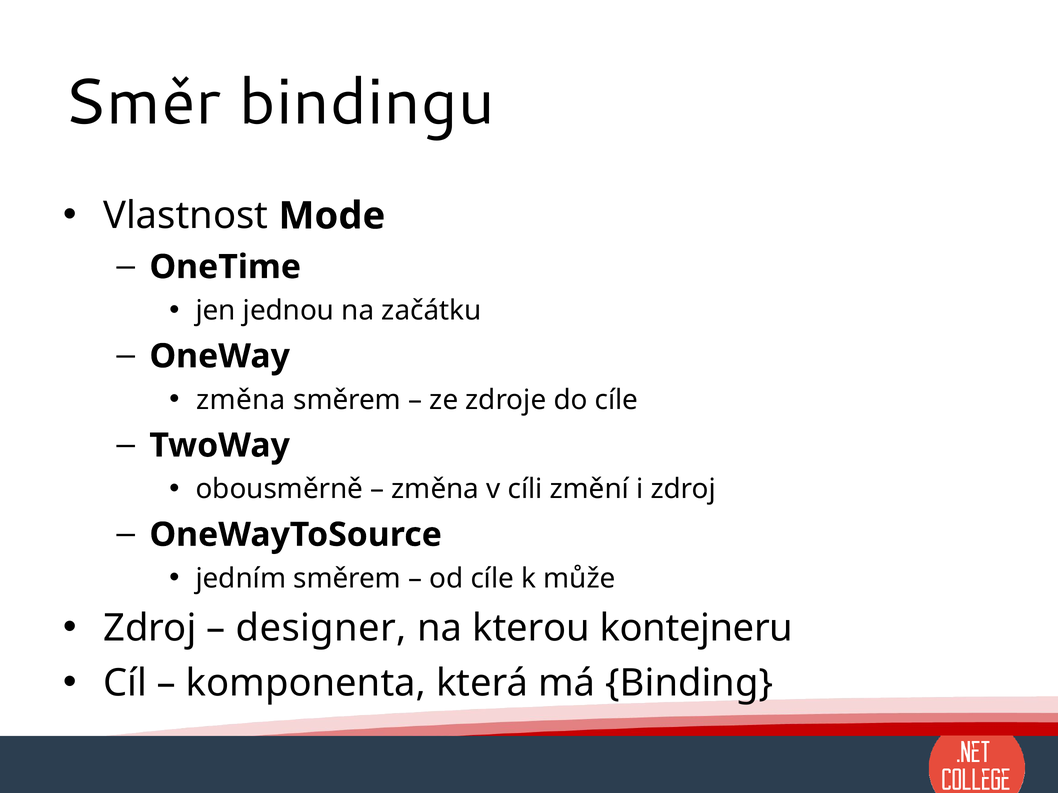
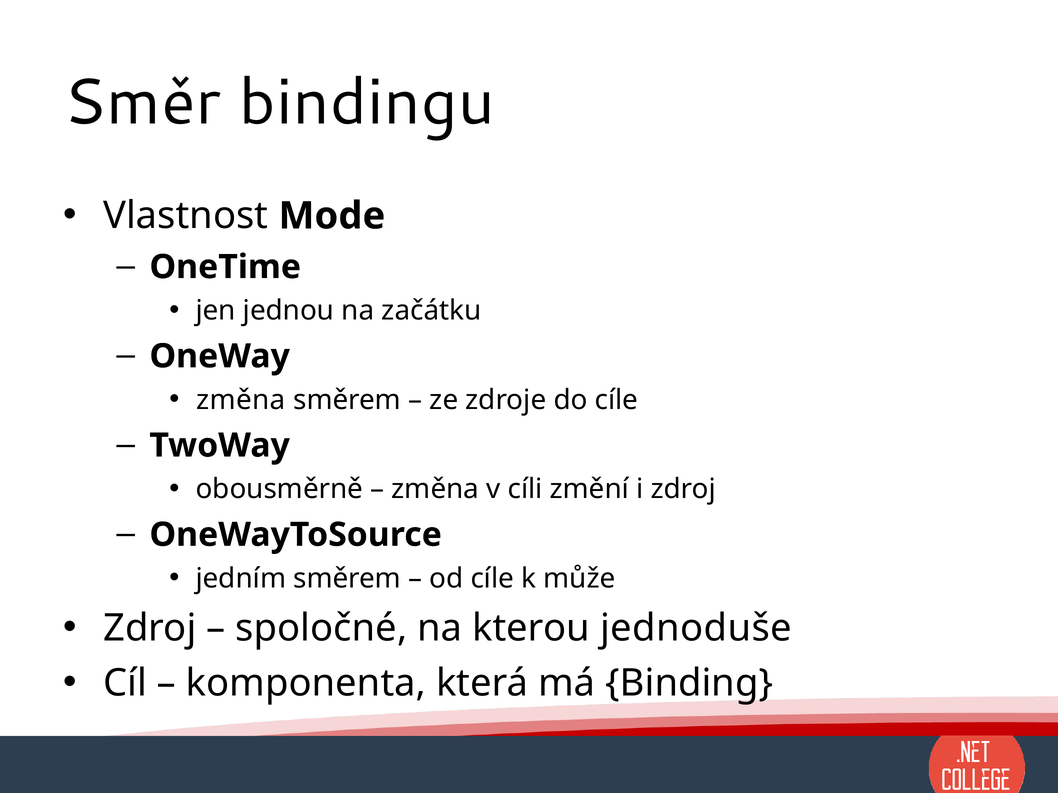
designer: designer -> spoločné (321, 628)
kontejneru: kontejneru -> jednoduše (696, 628)
